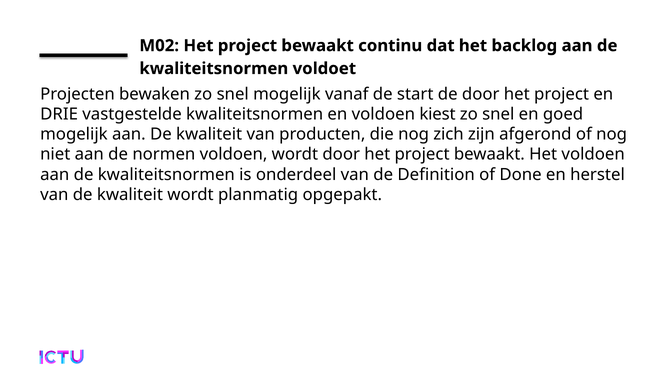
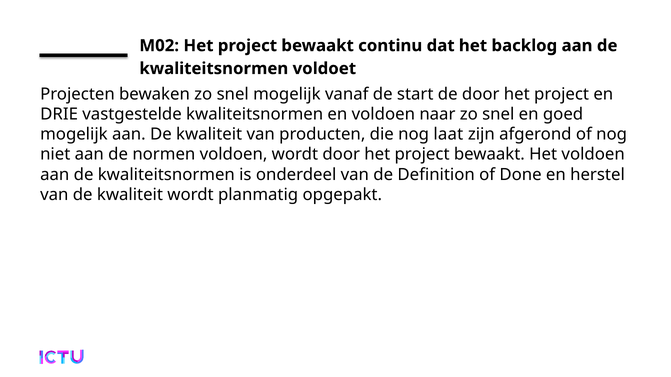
kiest: kiest -> naar (437, 114)
zich: zich -> laat (448, 134)
